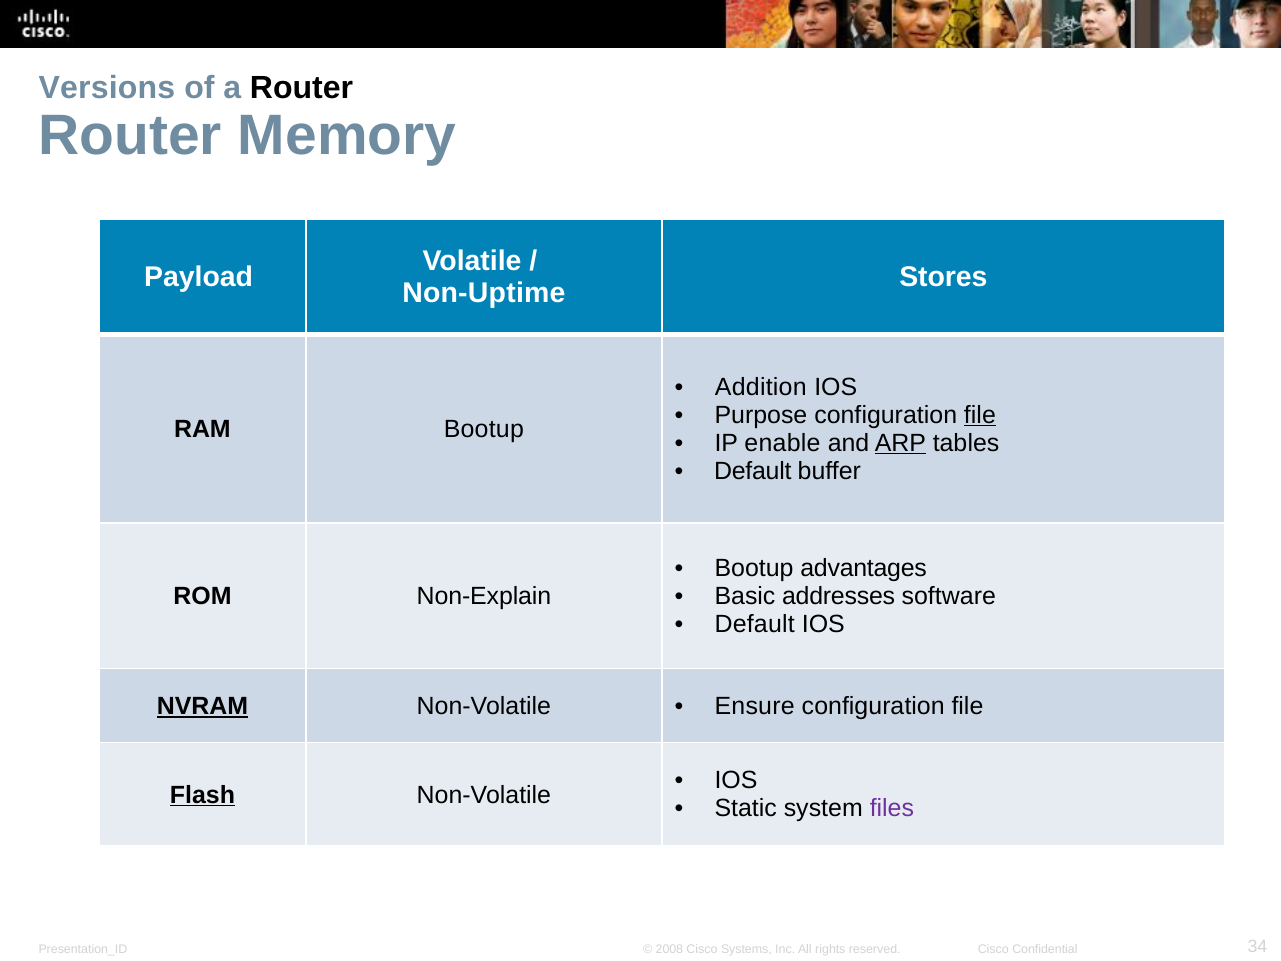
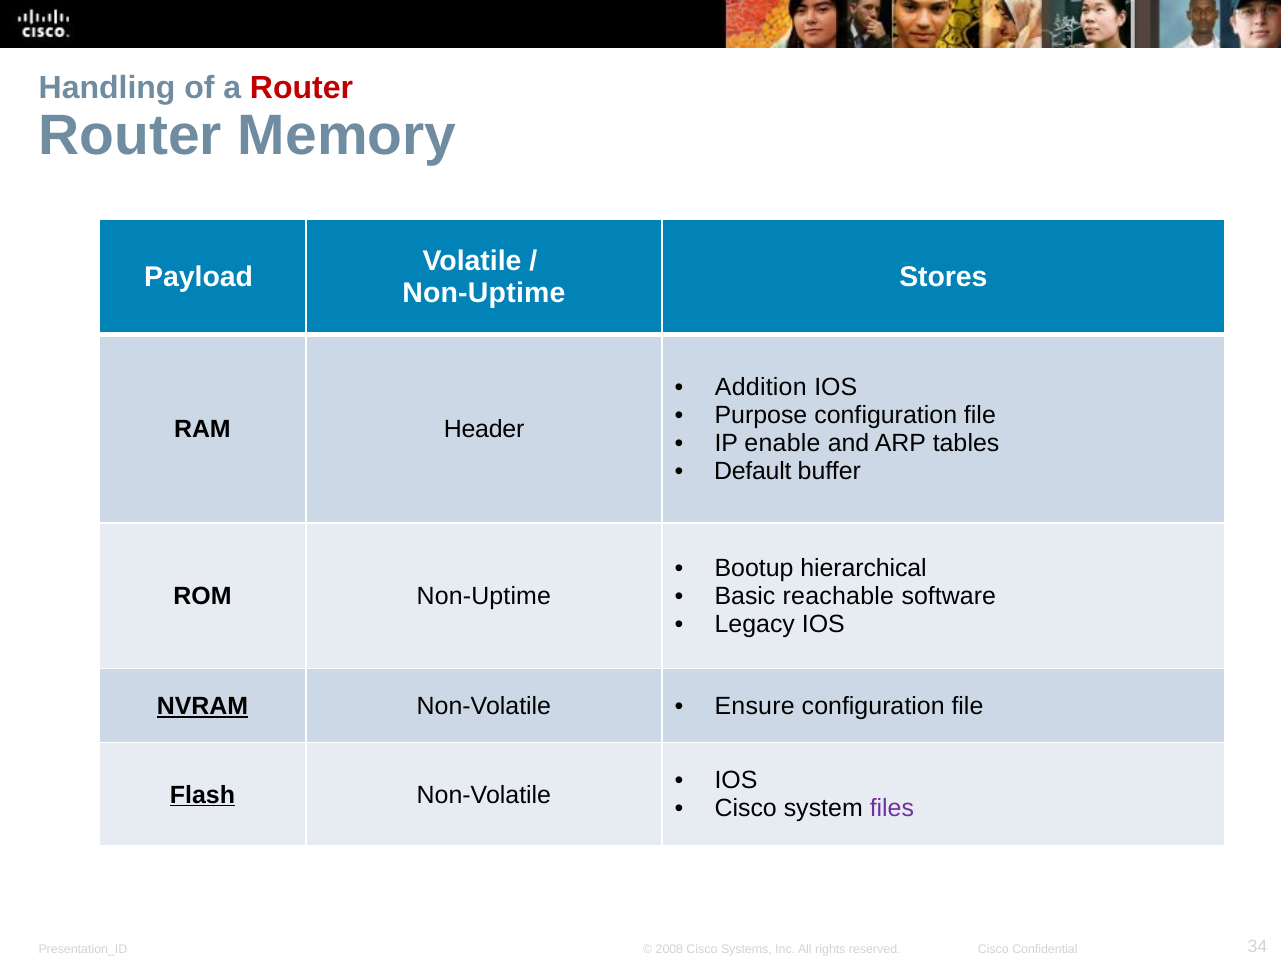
Versions: Versions -> Handling (107, 88)
Router colour: black -> red (302, 88)
file underline: present -> none (980, 415)
RAM Bootup: Bootup -> Header (484, 429)
ARP underline: present -> none (900, 443)
advantages: advantages -> hierarchical (864, 568)
ROM Non-Explain: Non-Explain -> Non-Uptime (484, 596)
addresses: addresses -> reachable (838, 596)
Default: Default -> Legacy (755, 624)
Static: Static -> Cisco (746, 809)
